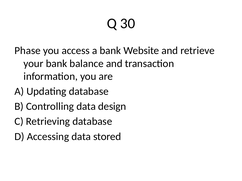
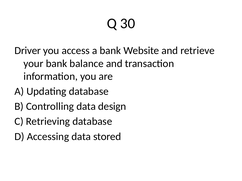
Phase: Phase -> Driver (28, 51)
